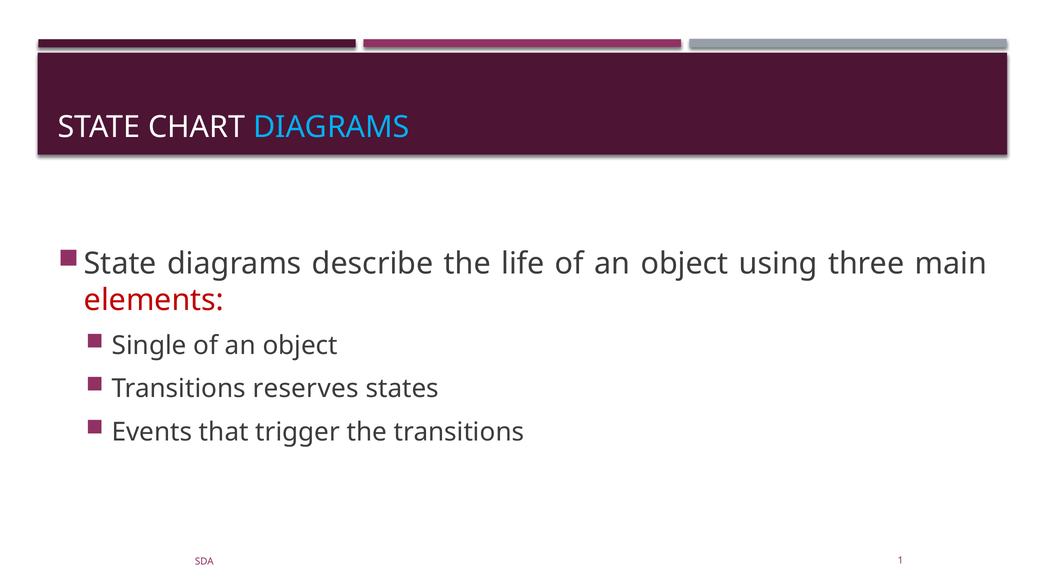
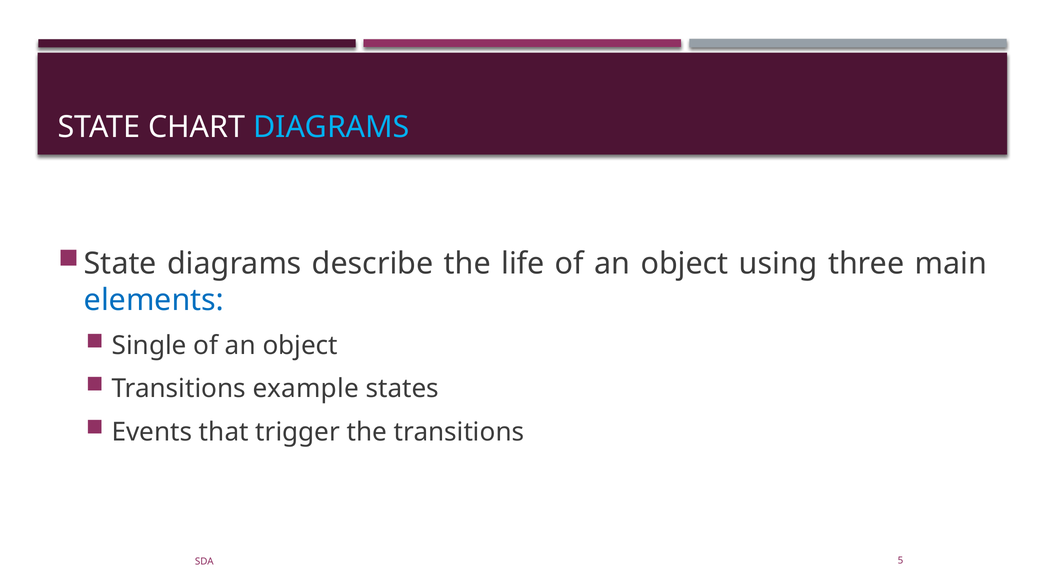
elements colour: red -> blue (154, 300)
reserves: reserves -> example (306, 389)
1: 1 -> 5 (901, 560)
